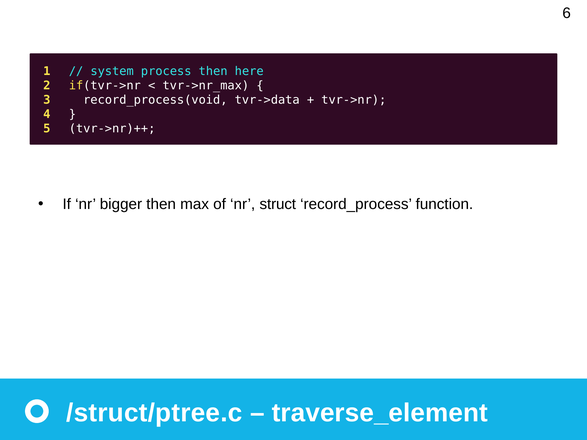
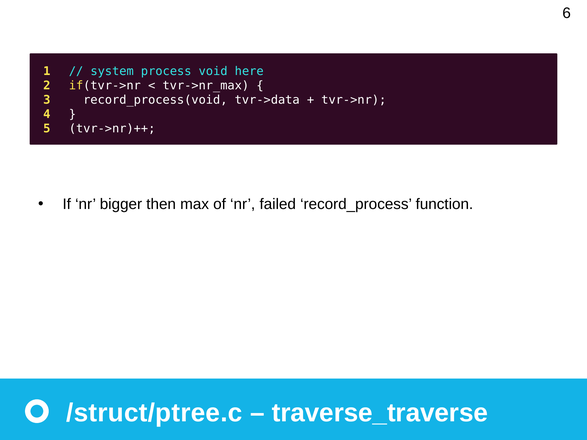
process then: then -> void (213, 71)
struct: struct -> failed (278, 204)
traverse_element: traverse_element -> traverse_traverse (380, 413)
